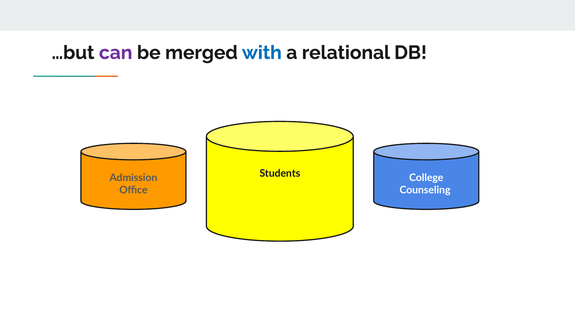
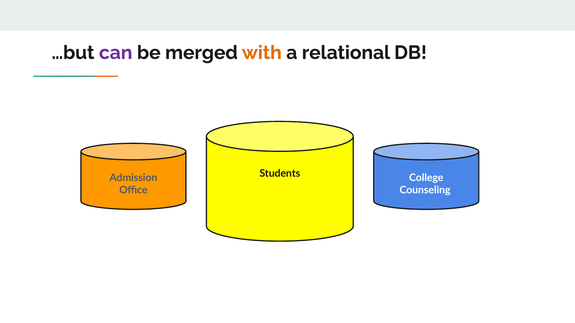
with colour: blue -> orange (262, 53)
